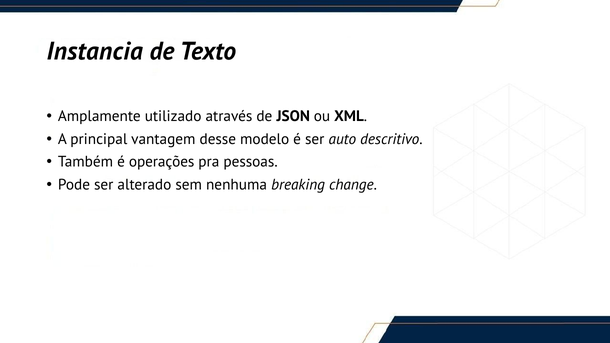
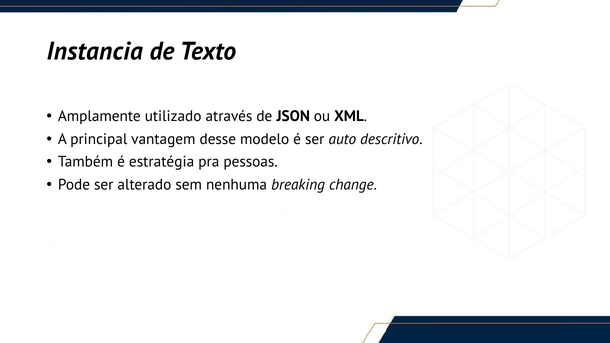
operações: operações -> estratégia (162, 162)
